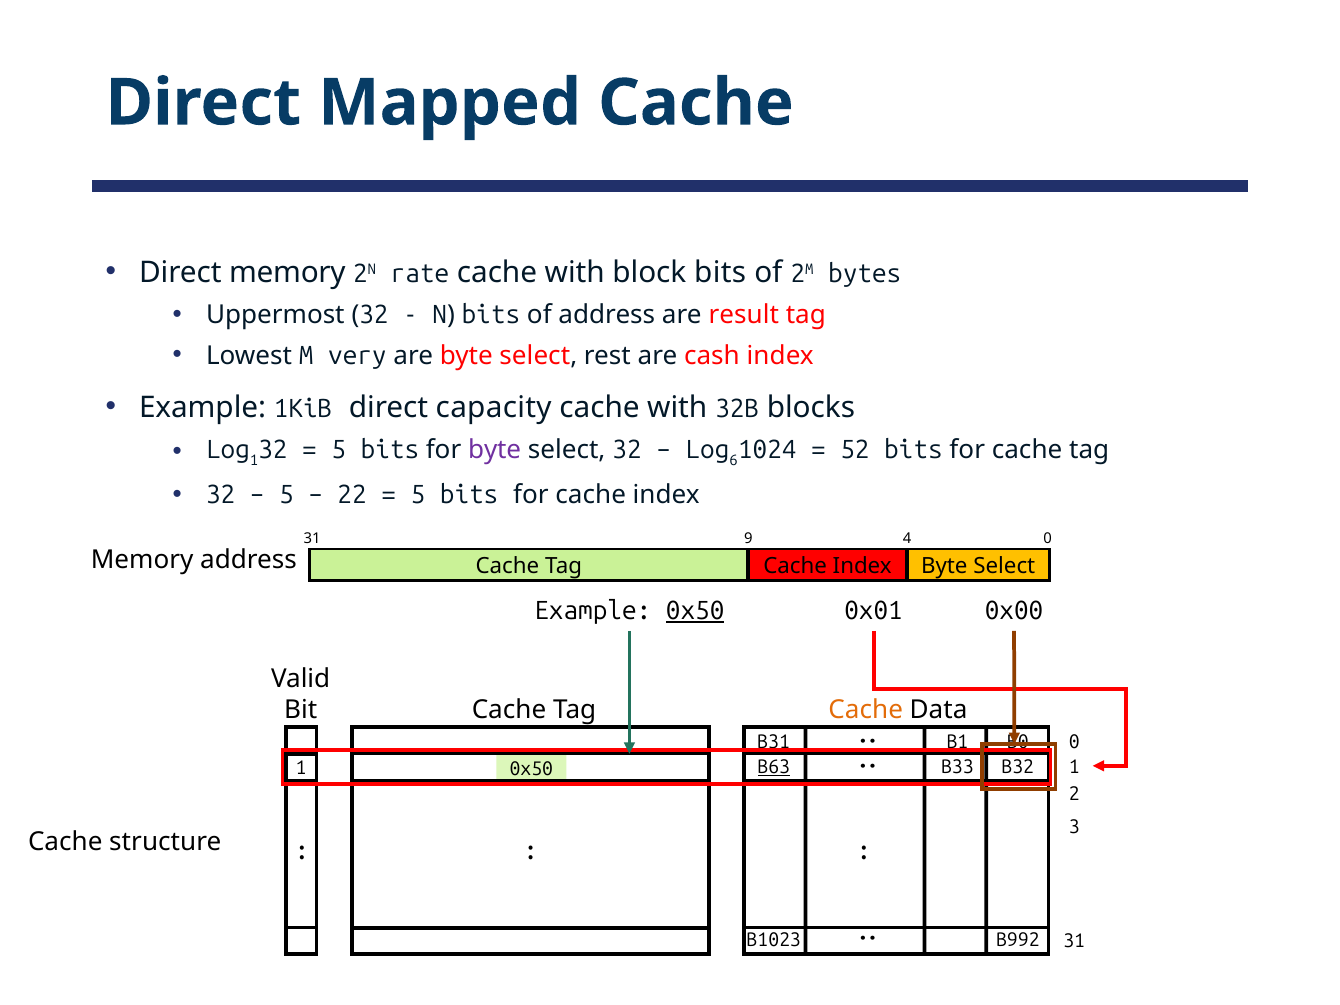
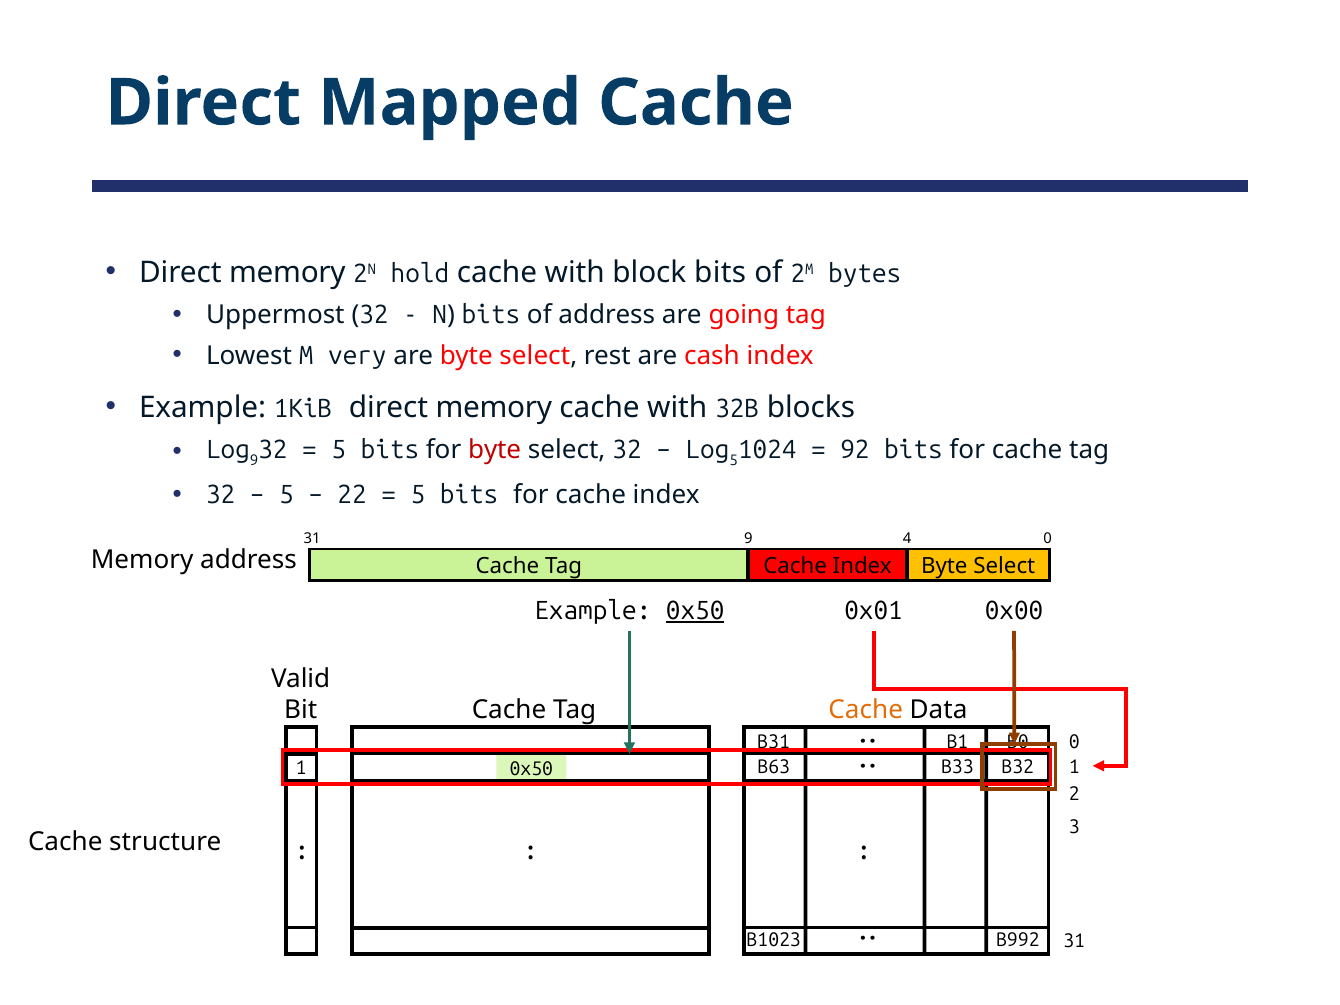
rate: rate -> hold (420, 274)
result: result -> going (744, 315)
1KiB direct capacity: capacity -> memory (494, 408)
1: 1 -> 9 (254, 460)
byte colour: purple -> red (495, 450)
6: 6 -> 5 (734, 460)
52: 52 -> 92 (855, 450)
B63 underline: present -> none (774, 767)
